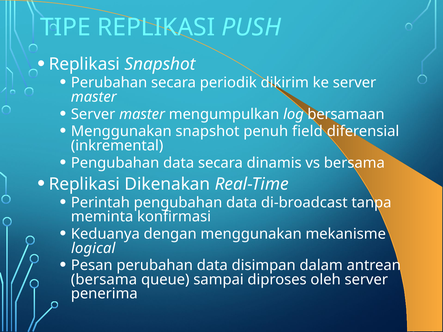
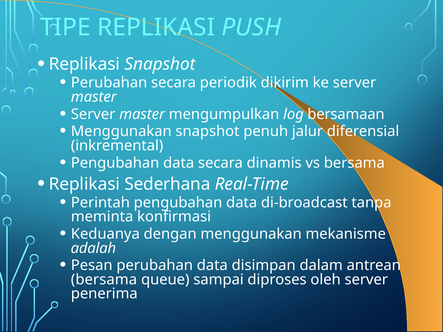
field: field -> jalur (307, 131)
Dikenakan: Dikenakan -> Sederhana (167, 184)
logical: logical -> adalah (93, 248)
